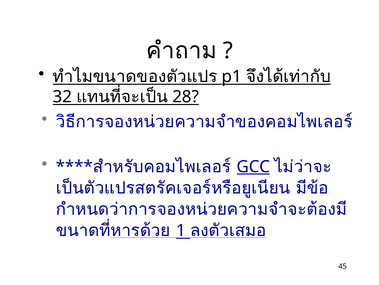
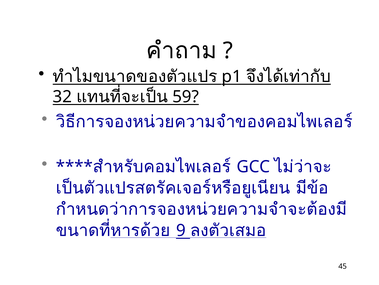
28: 28 -> 59 (186, 97)
GCC underline: present -> none (253, 166)
1: 1 -> 9 (181, 230)
